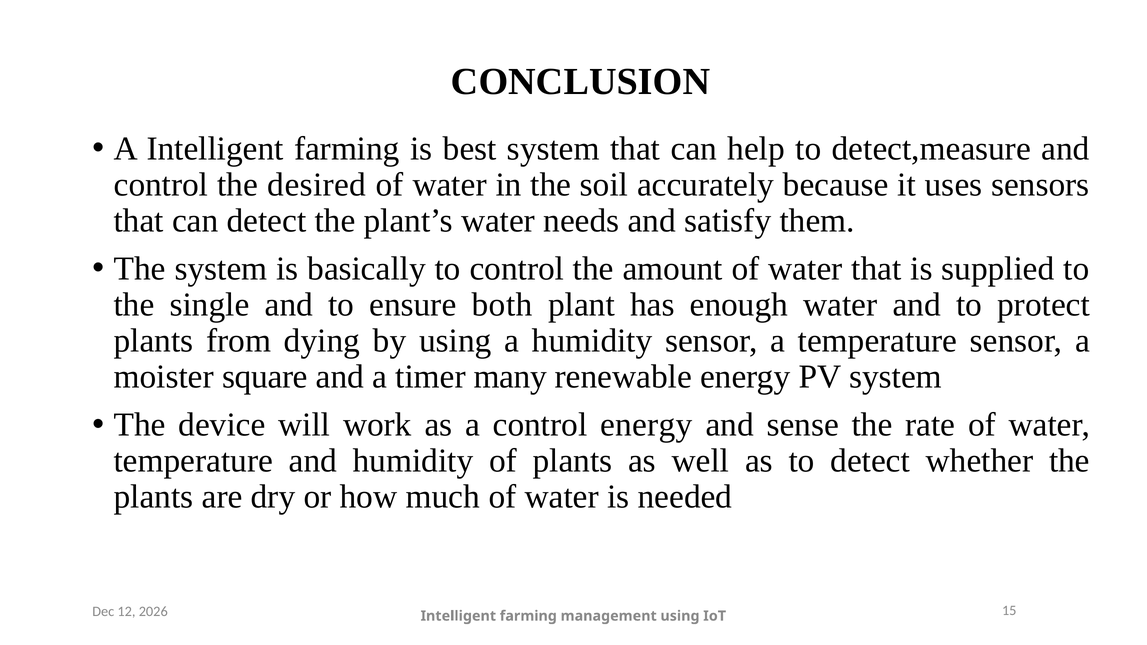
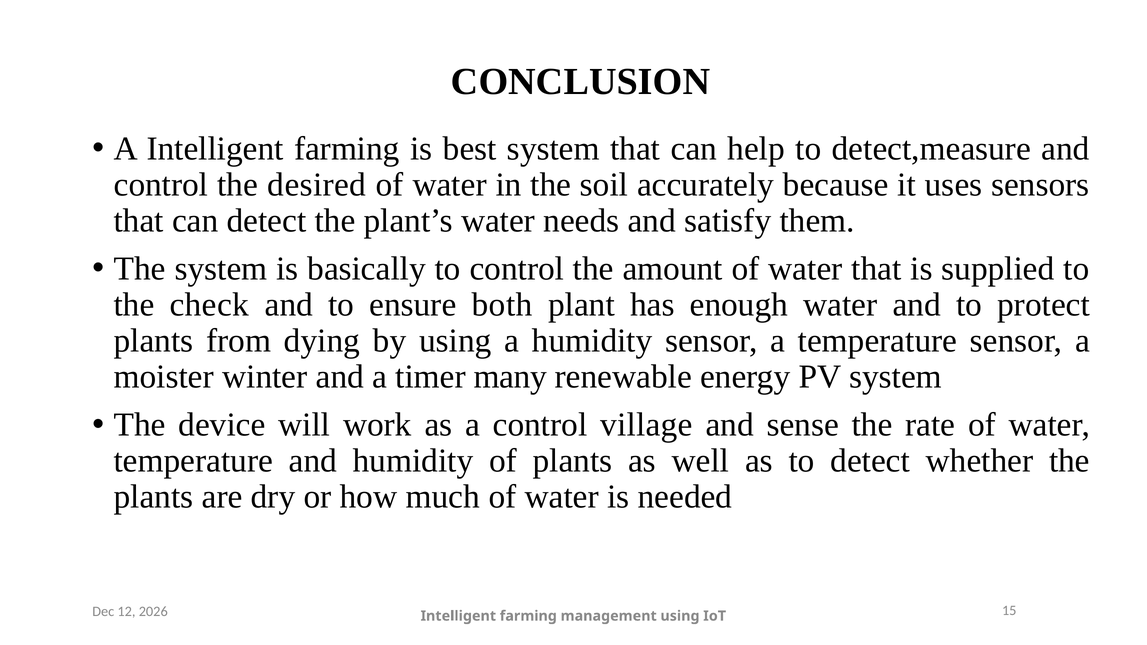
single: single -> check (209, 305)
square: square -> winter (265, 377)
control energy: energy -> village (646, 425)
